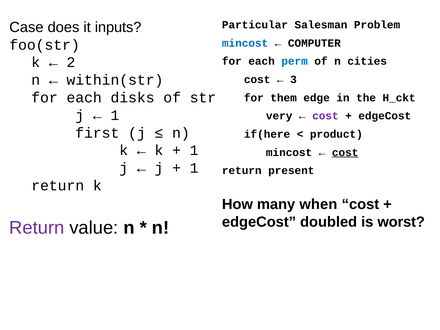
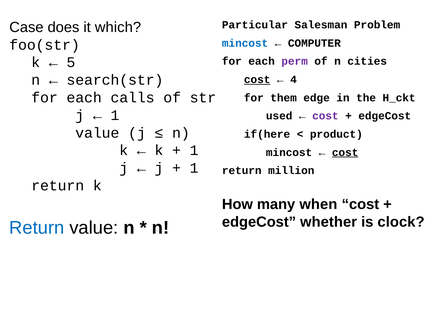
inputs: inputs -> which (118, 27)
2: 2 -> 5 (71, 62)
perm colour: blue -> purple (295, 61)
within(str: within(str -> search(str (115, 80)
cost underline: none -> present (257, 79)
3: 3 -> 4 (293, 79)
disks: disks -> calls (133, 98)
very: very -> used (279, 116)
first: first -> value (97, 133)
present: present -> million (291, 171)
doubled: doubled -> whether (329, 222)
worst: worst -> clock (401, 222)
Return colour: purple -> blue (37, 228)
